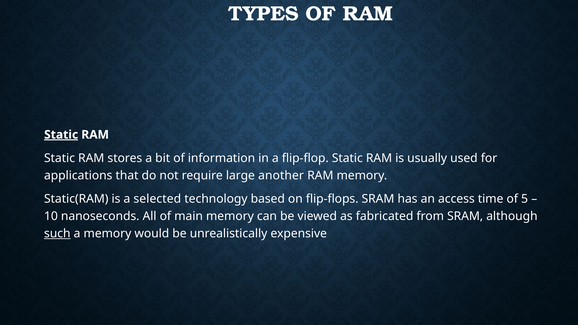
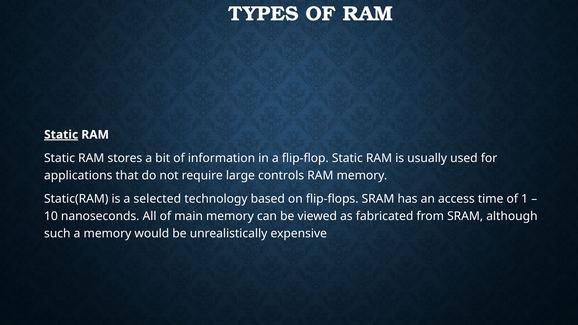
another: another -> controls (281, 175)
5: 5 -> 1 (525, 199)
such underline: present -> none (57, 234)
